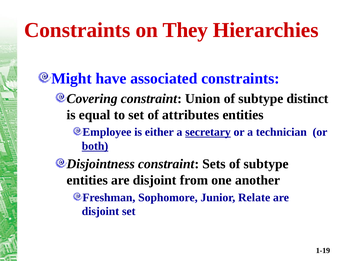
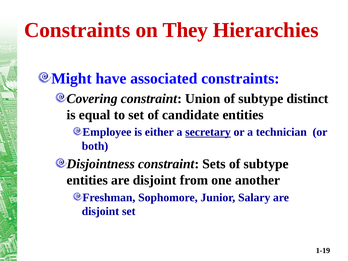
attributes: attributes -> candidate (191, 115)
both underline: present -> none (95, 146)
Relate: Relate -> Salary (254, 197)
